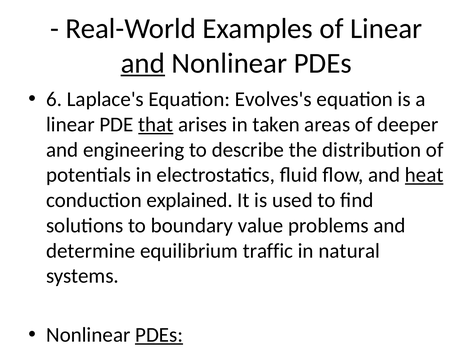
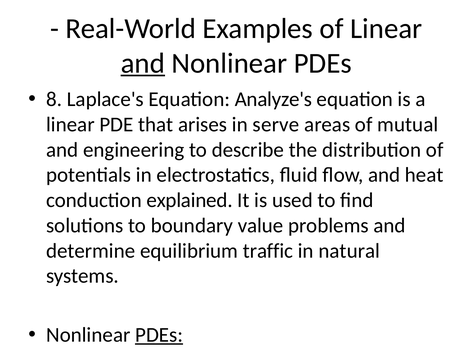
6: 6 -> 8 (54, 99)
Evolves's: Evolves's -> Analyze's (273, 99)
that underline: present -> none (156, 124)
taken: taken -> serve (276, 124)
deeper: deeper -> mutual (408, 124)
heat underline: present -> none (424, 175)
